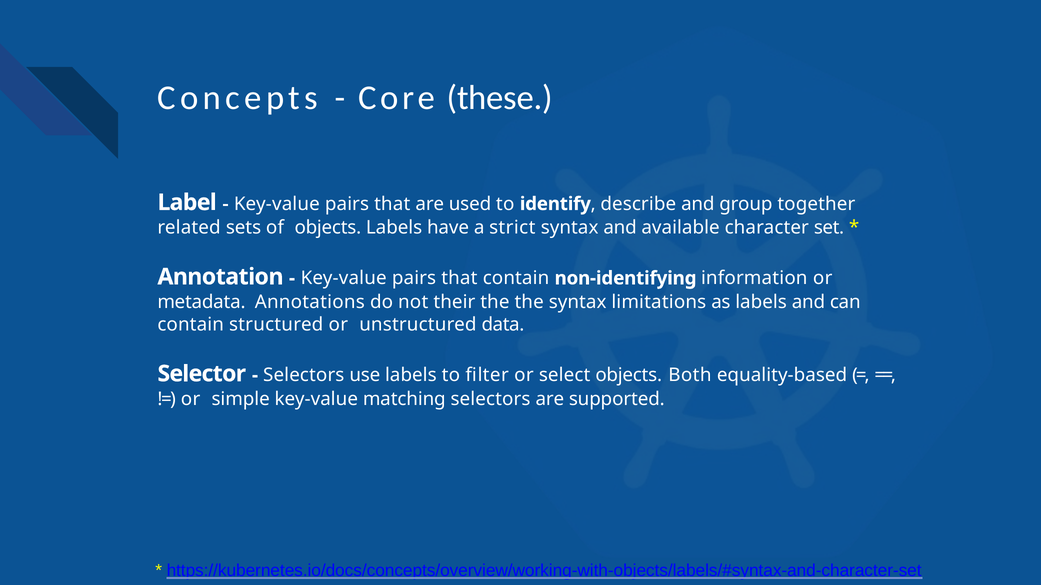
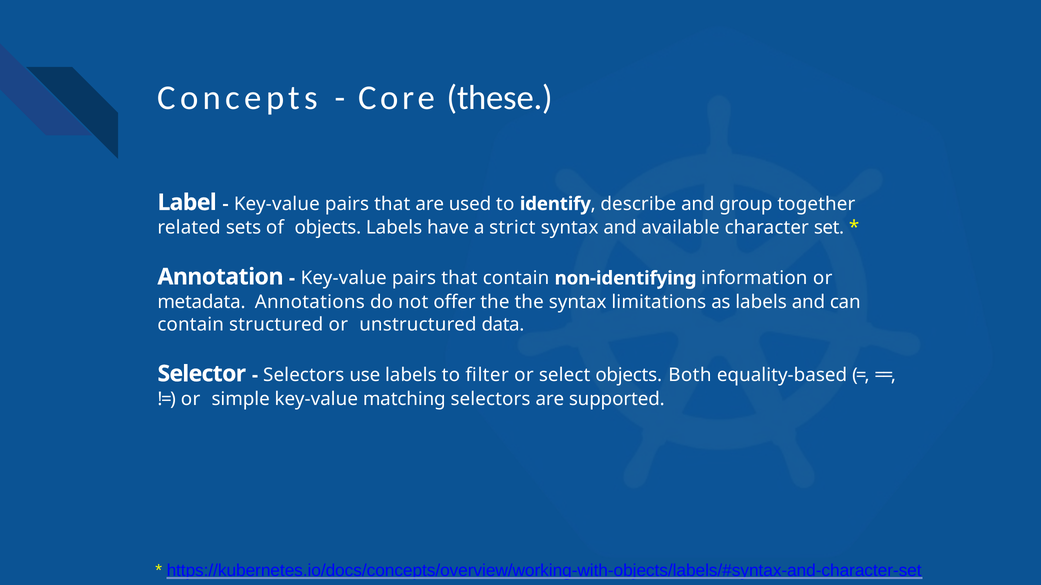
their: their -> offer (454, 302)
